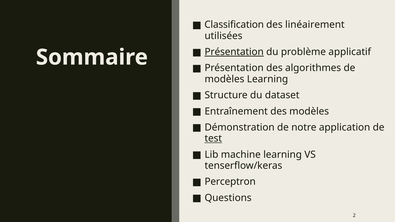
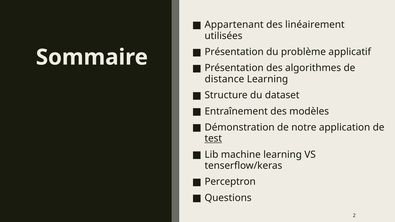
Classification: Classification -> Appartenant (234, 25)
Présentation underline: present -> none (234, 52)
modèles: modèles -> distance (224, 79)
